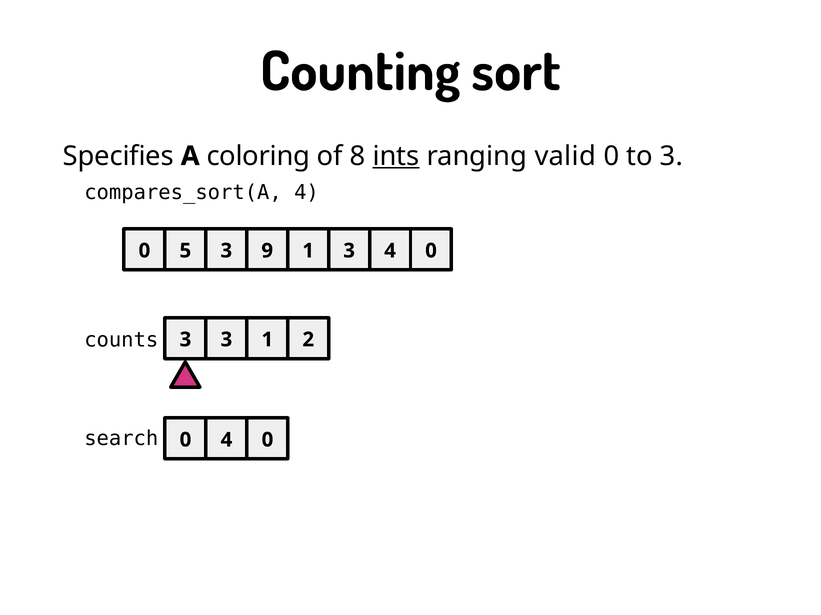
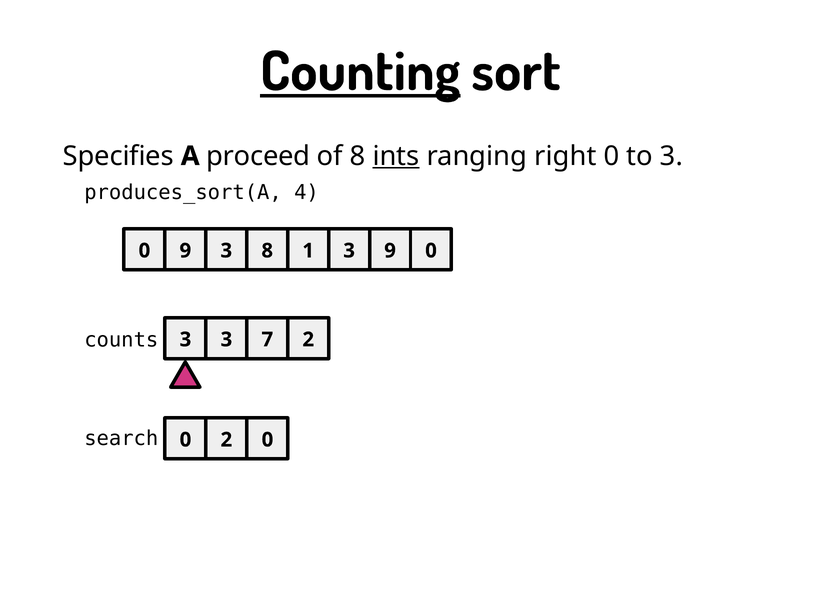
Counting underline: none -> present (360, 72)
coloring: coloring -> proceed (258, 156)
valid: valid -> right (565, 156)
compares_sort(A: compares_sort(A -> produces_sort(A (183, 193)
0 5: 5 -> 9 (185, 251)
3 9: 9 -> 8 (267, 251)
3 4: 4 -> 9 (390, 251)
3 1: 1 -> 7 (267, 340)
0 4: 4 -> 2 (226, 440)
